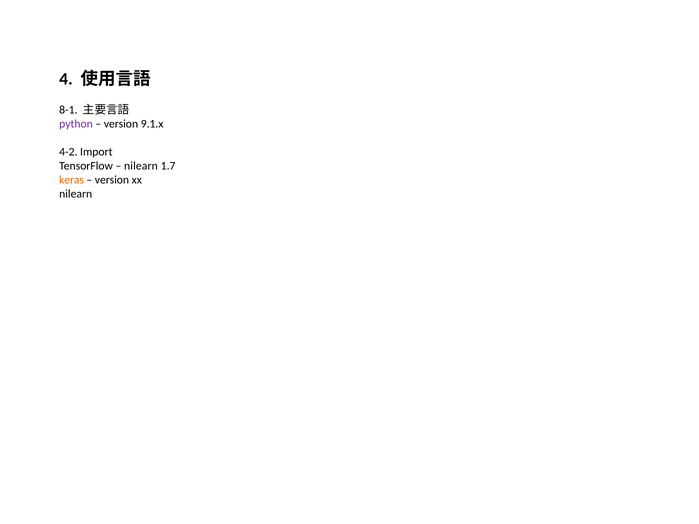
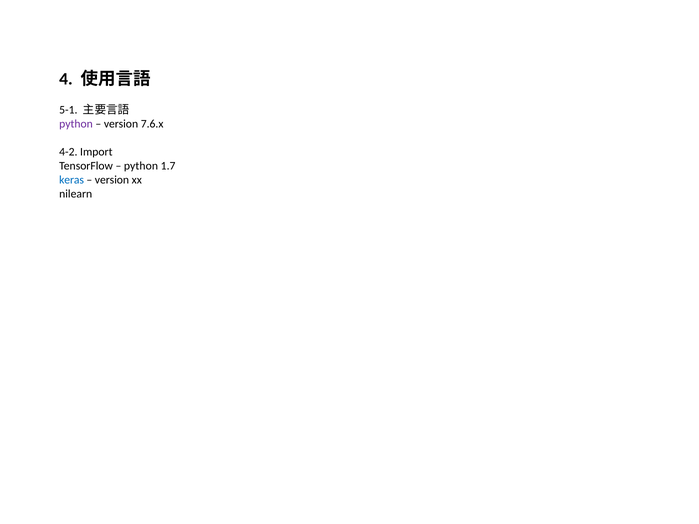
8-1: 8-1 -> 5-1 (68, 110)
9.1.x: 9.1.x -> 7.6.x (152, 124)
nilearn: nilearn -> python (141, 166)
keras colour: orange -> blue (72, 180)
